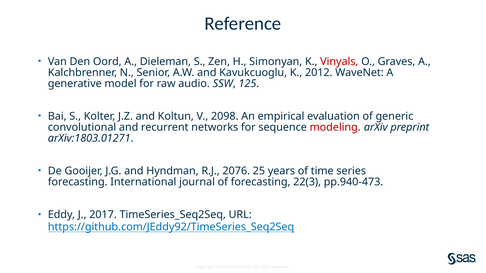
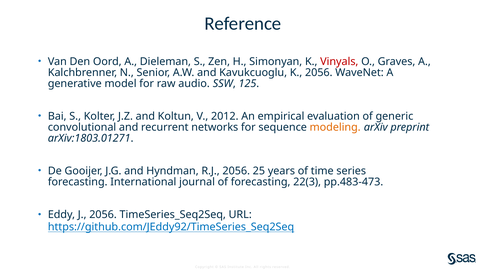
K 2012: 2012 -> 2056 (319, 73)
2098: 2098 -> 2012 (225, 116)
modeling colour: red -> orange (335, 127)
R.J 2076: 2076 -> 2056 (236, 171)
pp.940-473: pp.940-473 -> pp.483-473 (354, 182)
J 2017: 2017 -> 2056 (103, 215)
